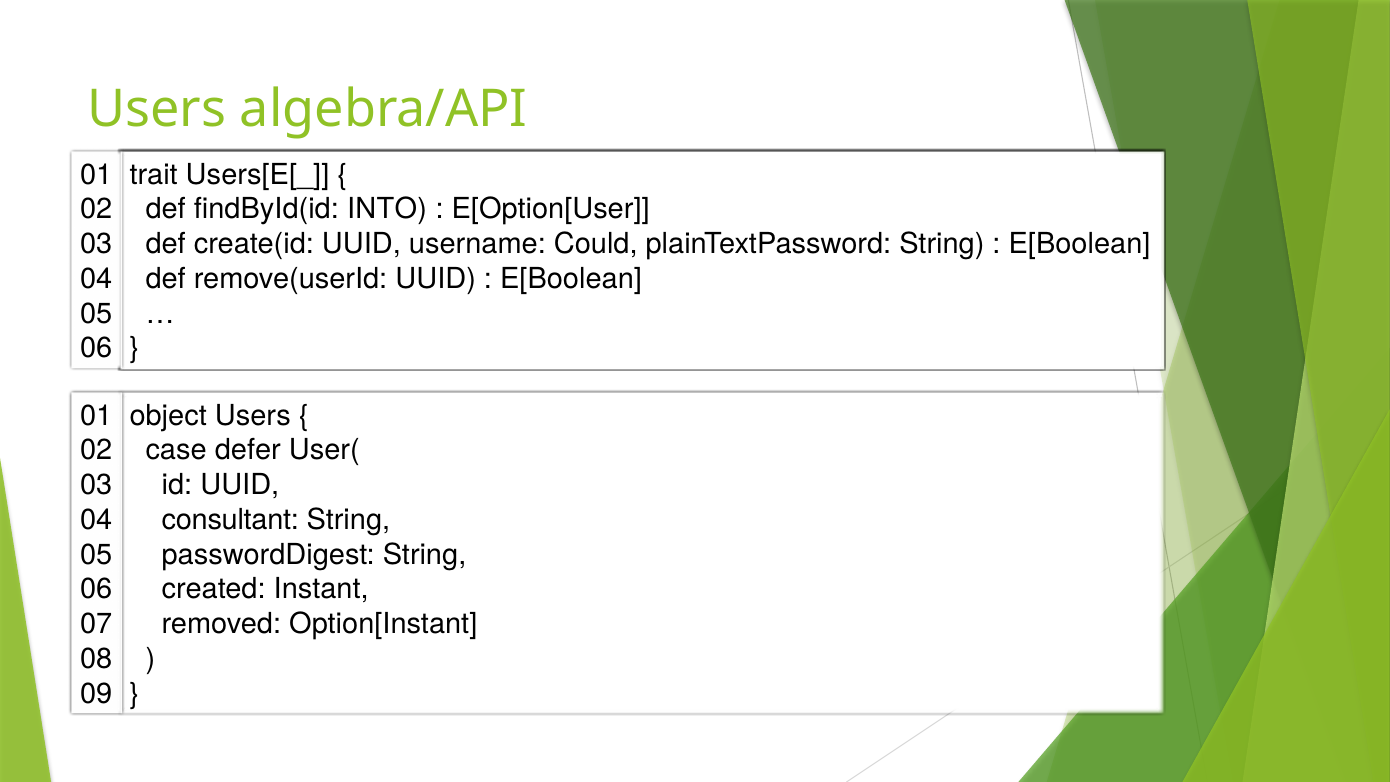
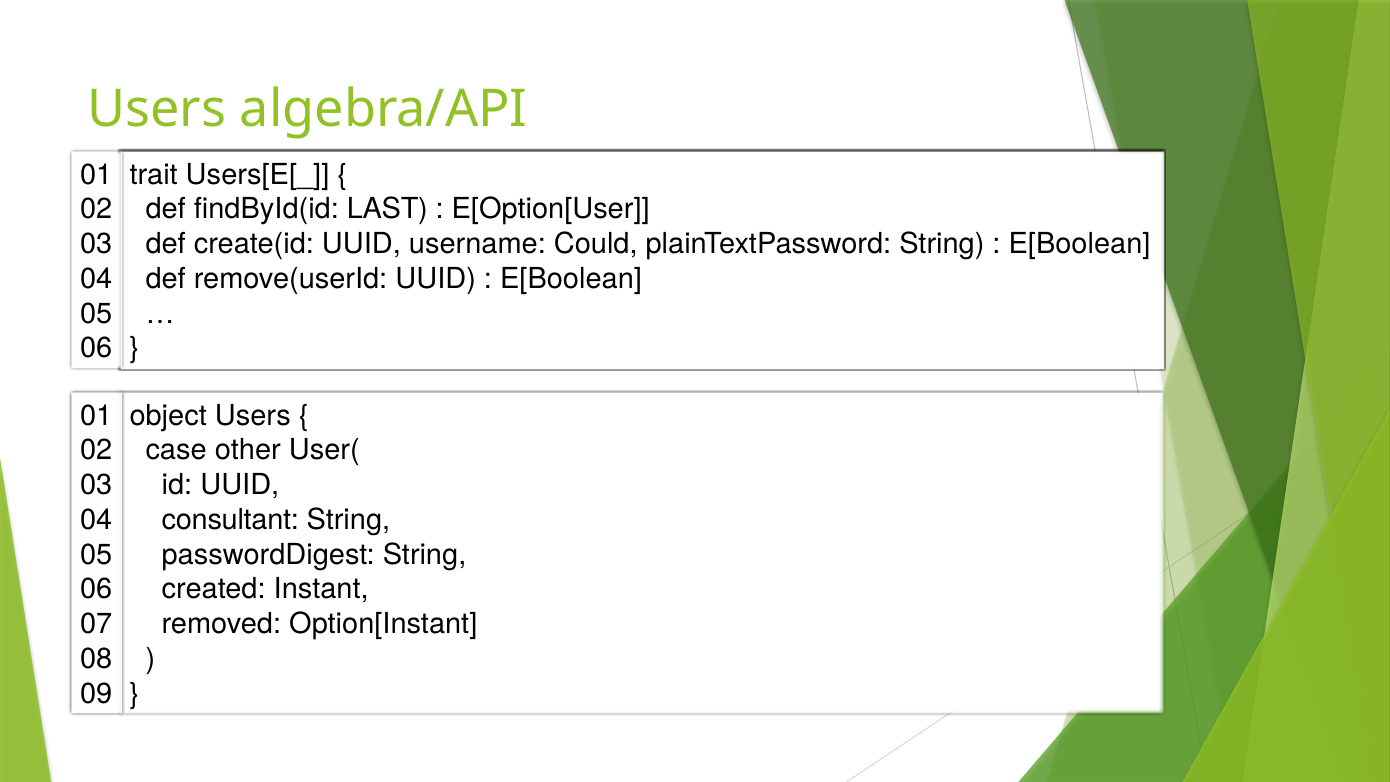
INTO: INTO -> LAST (387, 209)
defer: defer -> other (248, 450)
